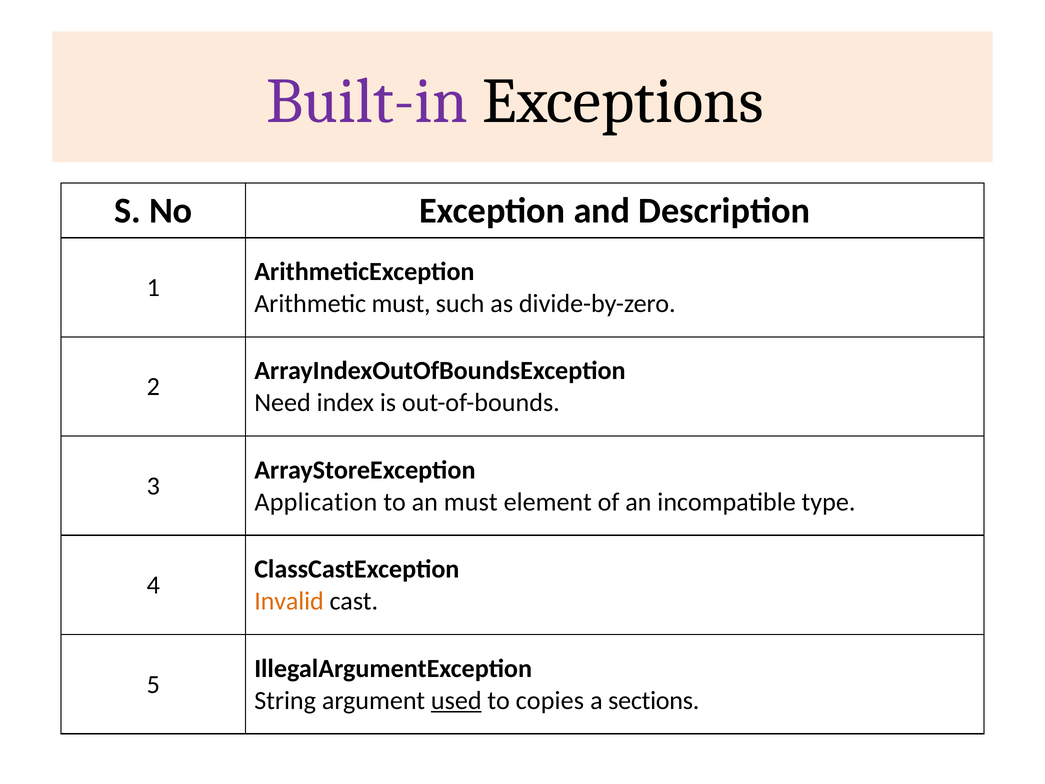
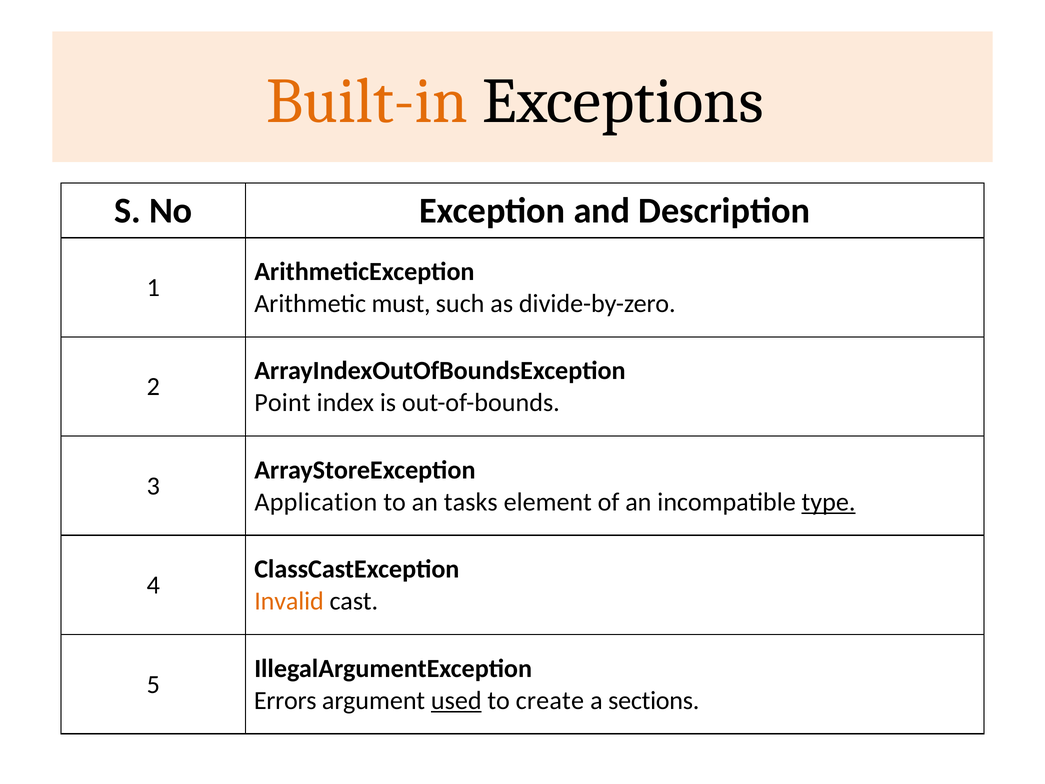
Built-in colour: purple -> orange (367, 101)
Need: Need -> Point (282, 403)
an must: must -> tasks (471, 502)
type underline: none -> present (829, 502)
String: String -> Errors (285, 700)
copies: copies -> create (550, 700)
